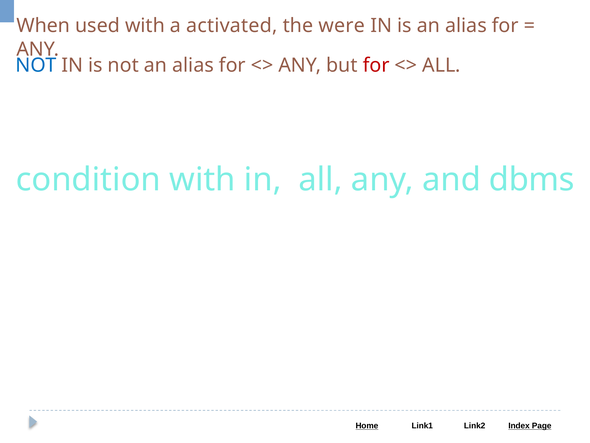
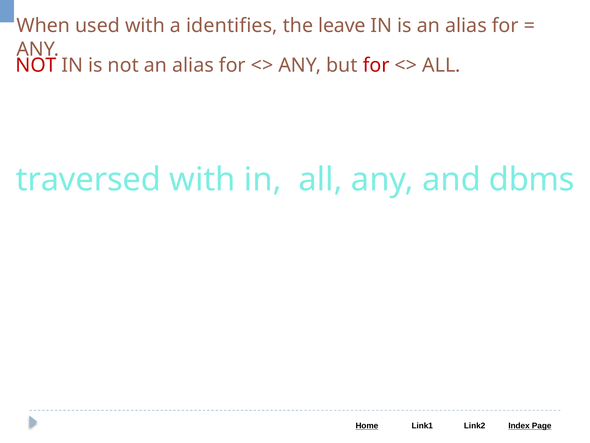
activated: activated -> identifies (232, 26)
were: were -> leave (342, 26)
NOT colour: blue -> red (36, 65)
condition: condition -> traversed (88, 179)
